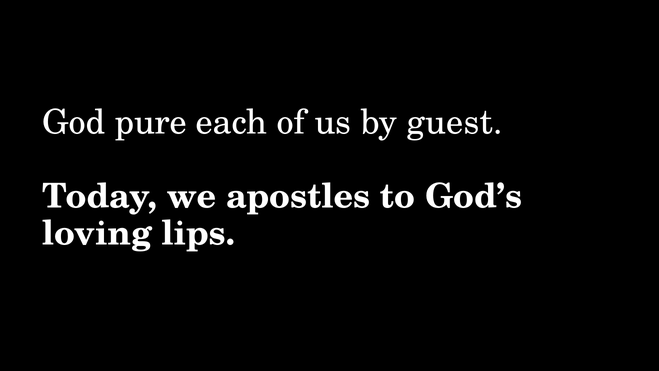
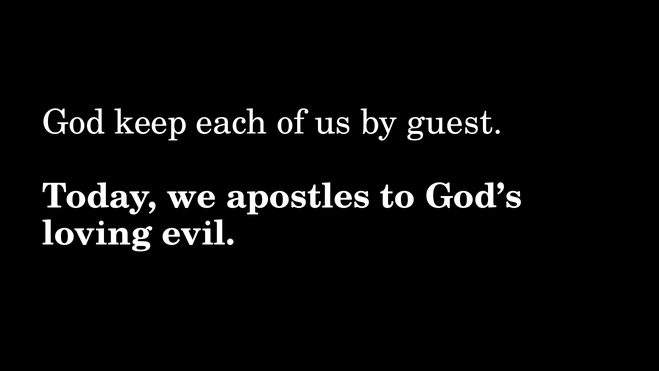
pure: pure -> keep (151, 123)
lips: lips -> evil (198, 233)
